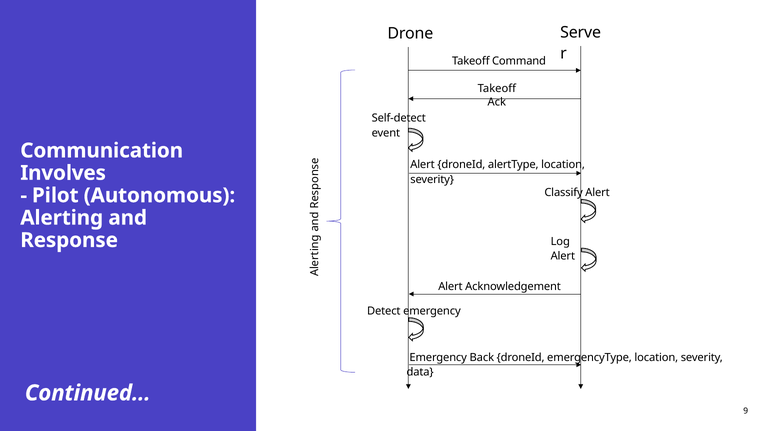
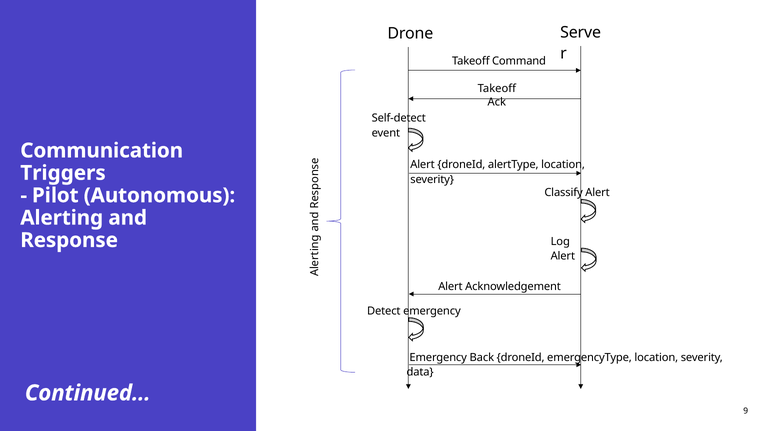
Involves: Involves -> Triggers (63, 173)
